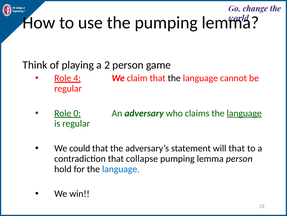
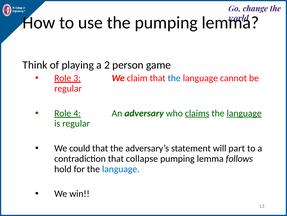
4: 4 -> 3 (77, 78)
the colour: black -> blue (174, 78)
0: 0 -> 4 (77, 113)
claims underline: none -> present (197, 113)
will that: that -> part (237, 148)
lemma person: person -> follows (239, 158)
